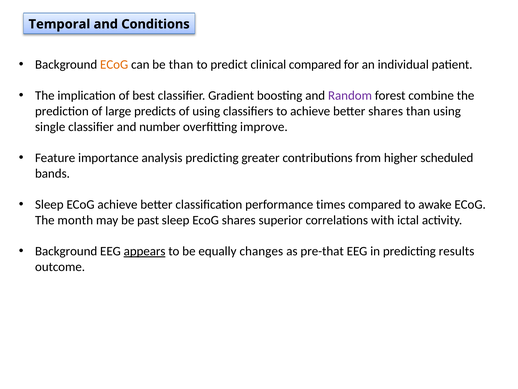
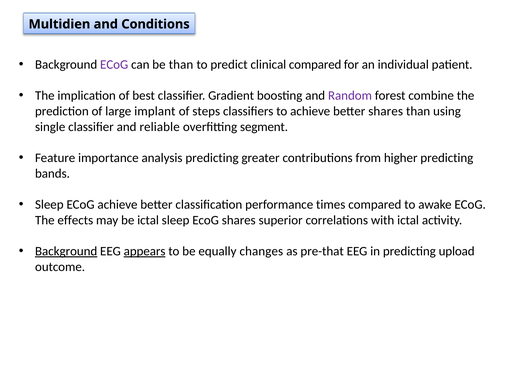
Temporal: Temporal -> Multidien (59, 24)
ECoG colour: orange -> purple (114, 64)
predicts: predicts -> implant (155, 111)
of using: using -> steps (206, 111)
number: number -> reliable (160, 127)
improve: improve -> segment (264, 127)
higher scheduled: scheduled -> predicting (447, 158)
month: month -> effects (75, 220)
be past: past -> ictal (148, 220)
Background underline: none -> present (66, 251)
results: results -> upload (457, 251)
